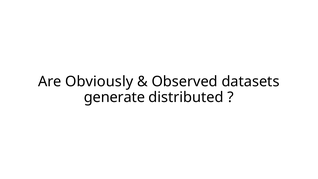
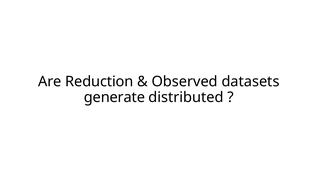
Obviously: Obviously -> Reduction (99, 82)
